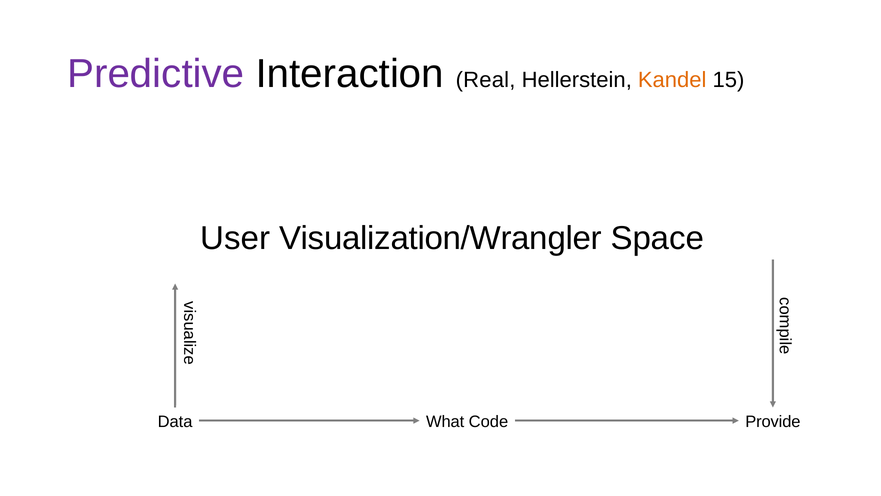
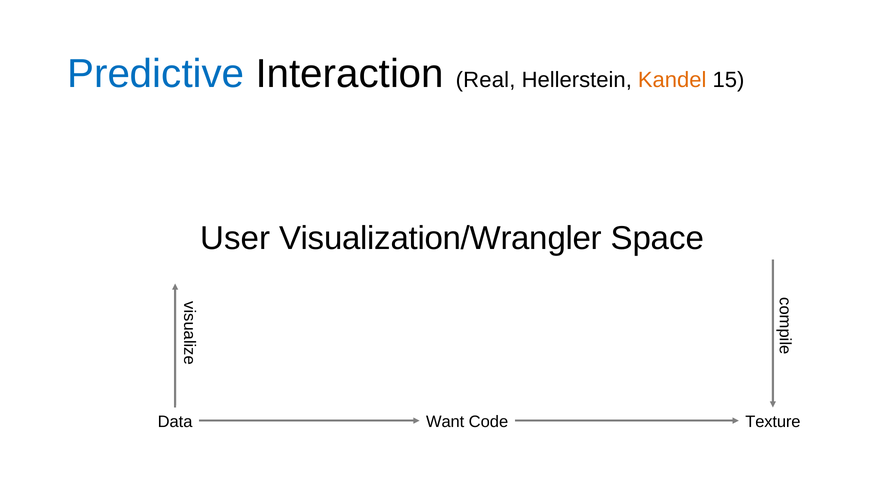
Predictive colour: purple -> blue (156, 74)
What: What -> Want (445, 421)
Provide: Provide -> Texture (773, 421)
